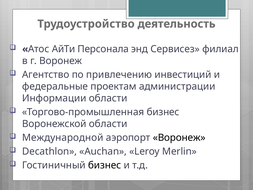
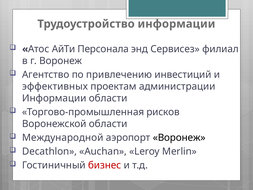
Трудоустройство деятельность: деятельность -> информации (176, 24)
федеральные: федеральные -> эффективных (55, 86)
Торгово-промышленная бизнес: бизнес -> рисков (163, 112)
бизнес colour: black -> red (105, 165)
